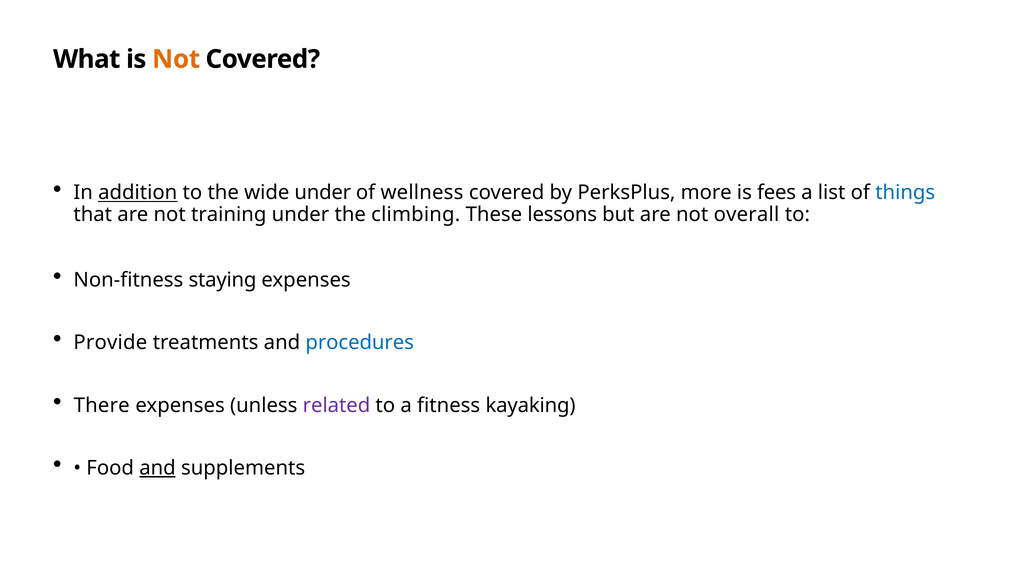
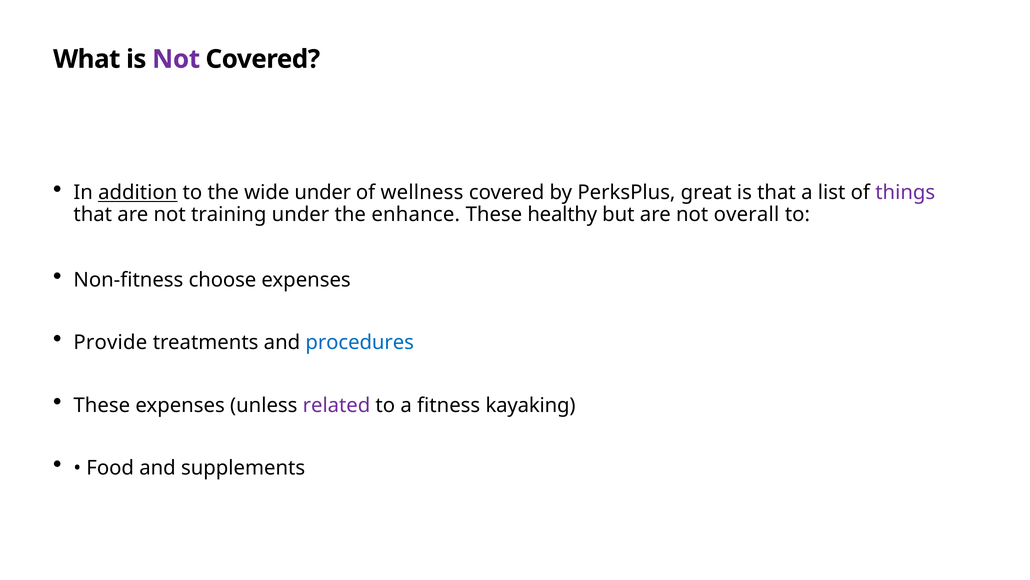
Not colour: orange -> purple (176, 59)
more: more -> great (706, 192)
is fees: fees -> that (776, 192)
things colour: blue -> purple (905, 192)
climbing: climbing -> enhance (416, 214)
lessons: lessons -> healthy (562, 214)
staying: staying -> choose (222, 280)
There: There -> These (102, 405)
and underline: present -> none (157, 468)
